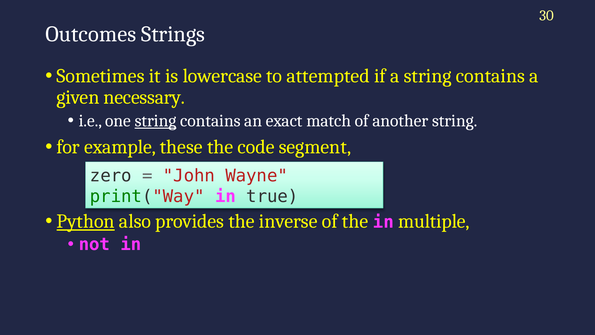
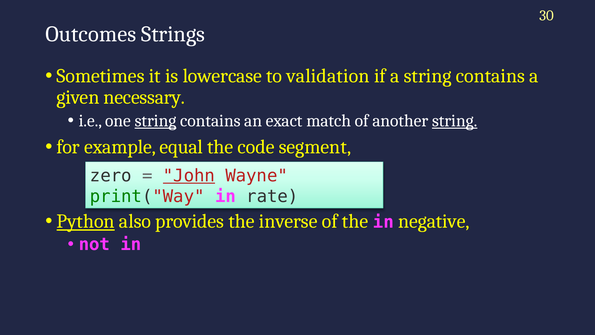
attempted: attempted -> validation (328, 76)
string underline: none -> present (455, 121)
these: these -> equal (181, 147)
John underline: none -> present (189, 175)
true: true -> rate (272, 196)
multiple: multiple -> negative (434, 221)
